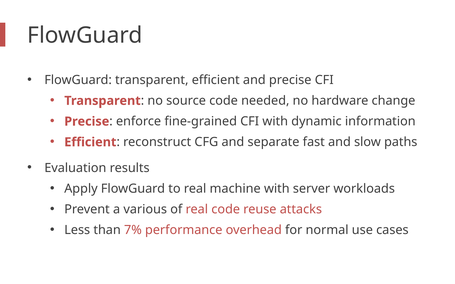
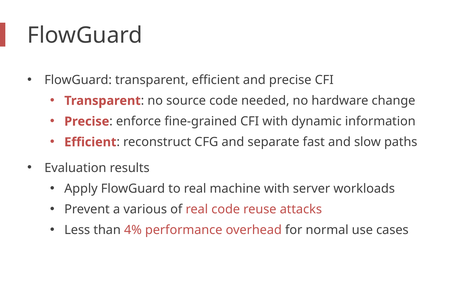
7%: 7% -> 4% (133, 230)
